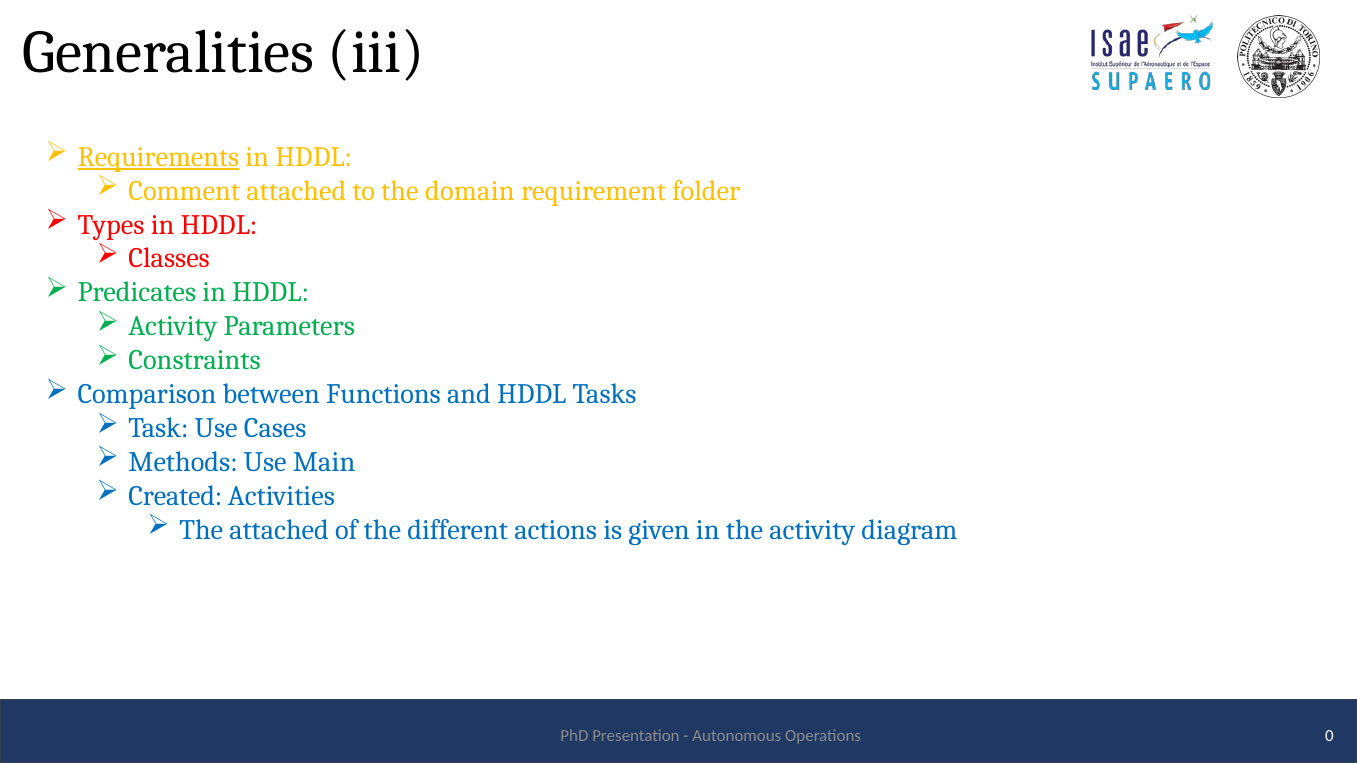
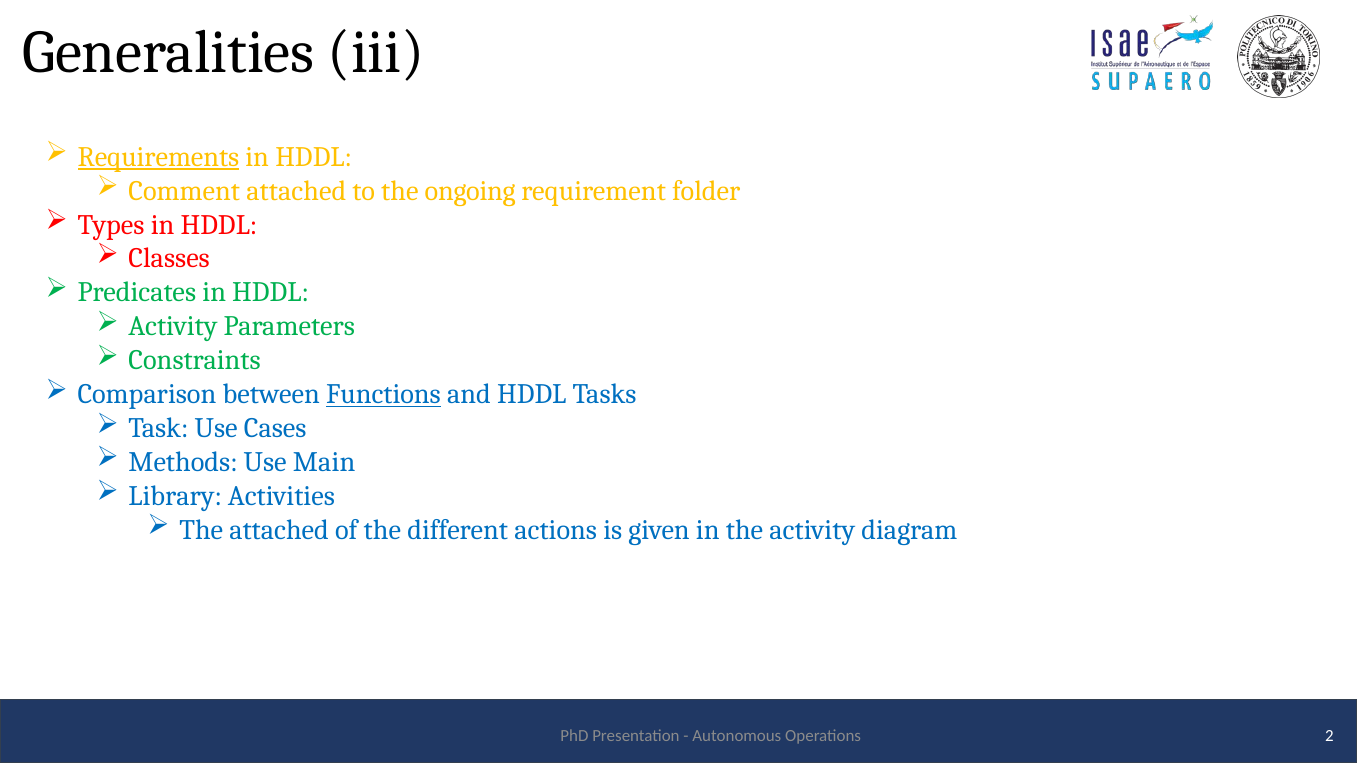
domain: domain -> ongoing (470, 191)
Functions underline: none -> present (383, 395)
Created: Created -> Library (175, 496)
0: 0 -> 2 (1329, 737)
